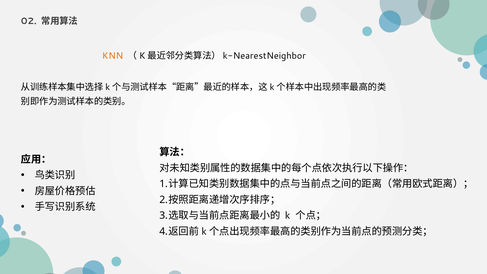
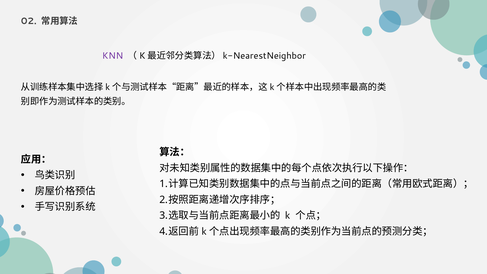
KNN colour: orange -> purple (113, 56)
